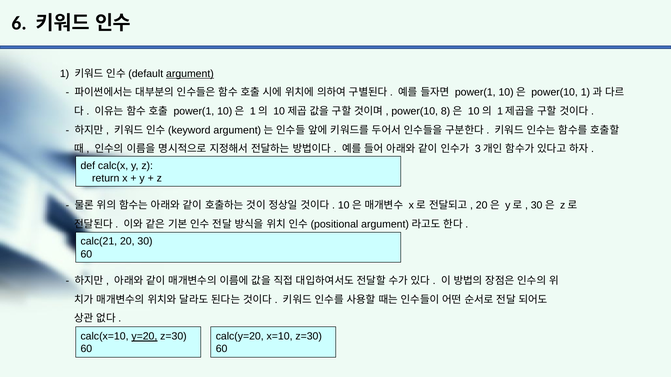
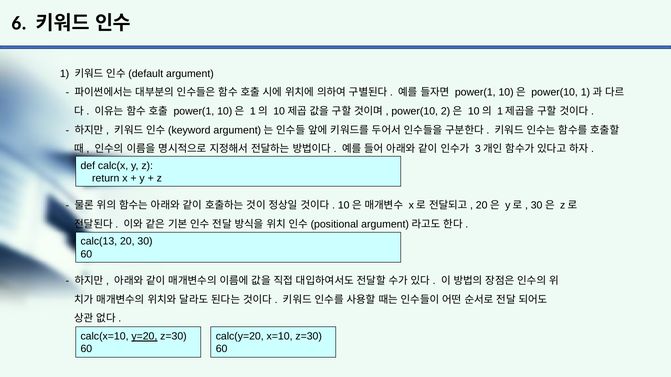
argument underline: present -> none (190, 74)
8: 8 -> 2 (446, 111)
calc(21: calc(21 -> calc(13 (99, 242)
